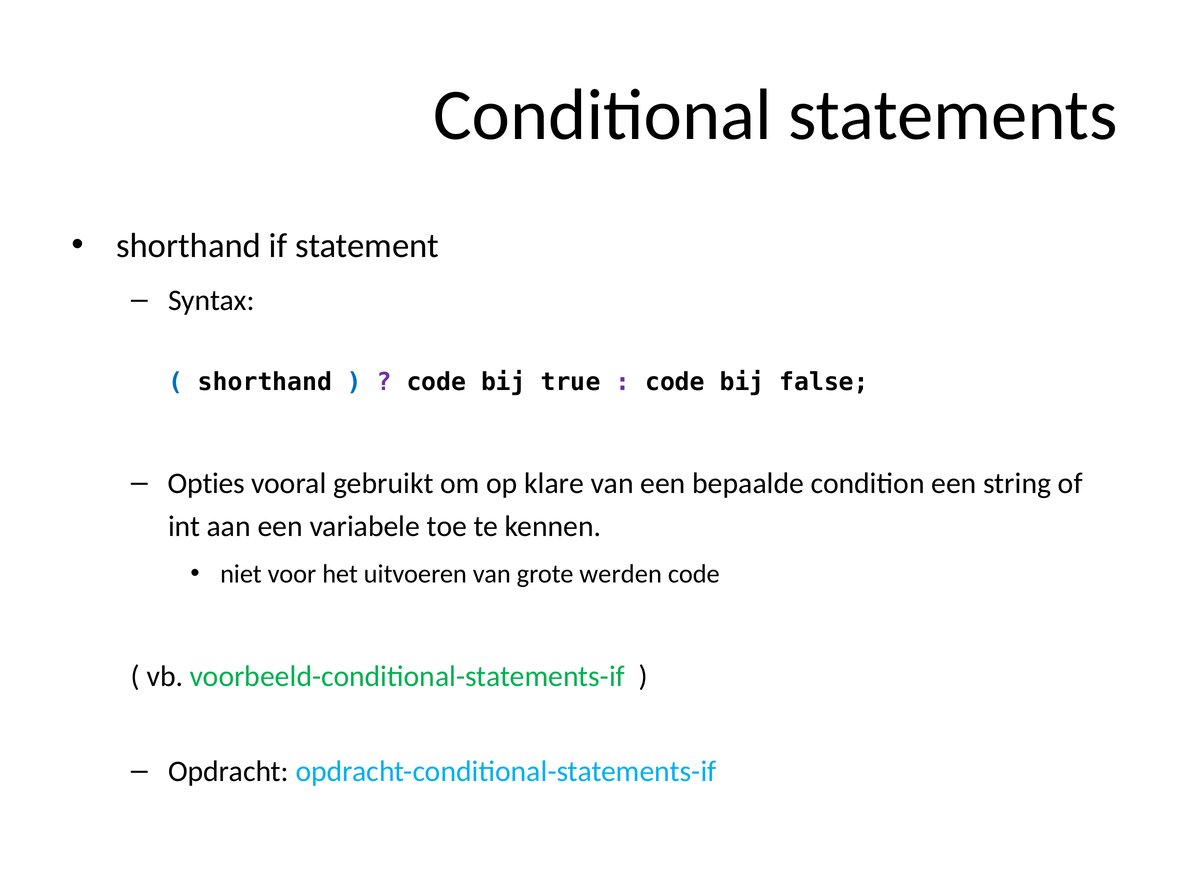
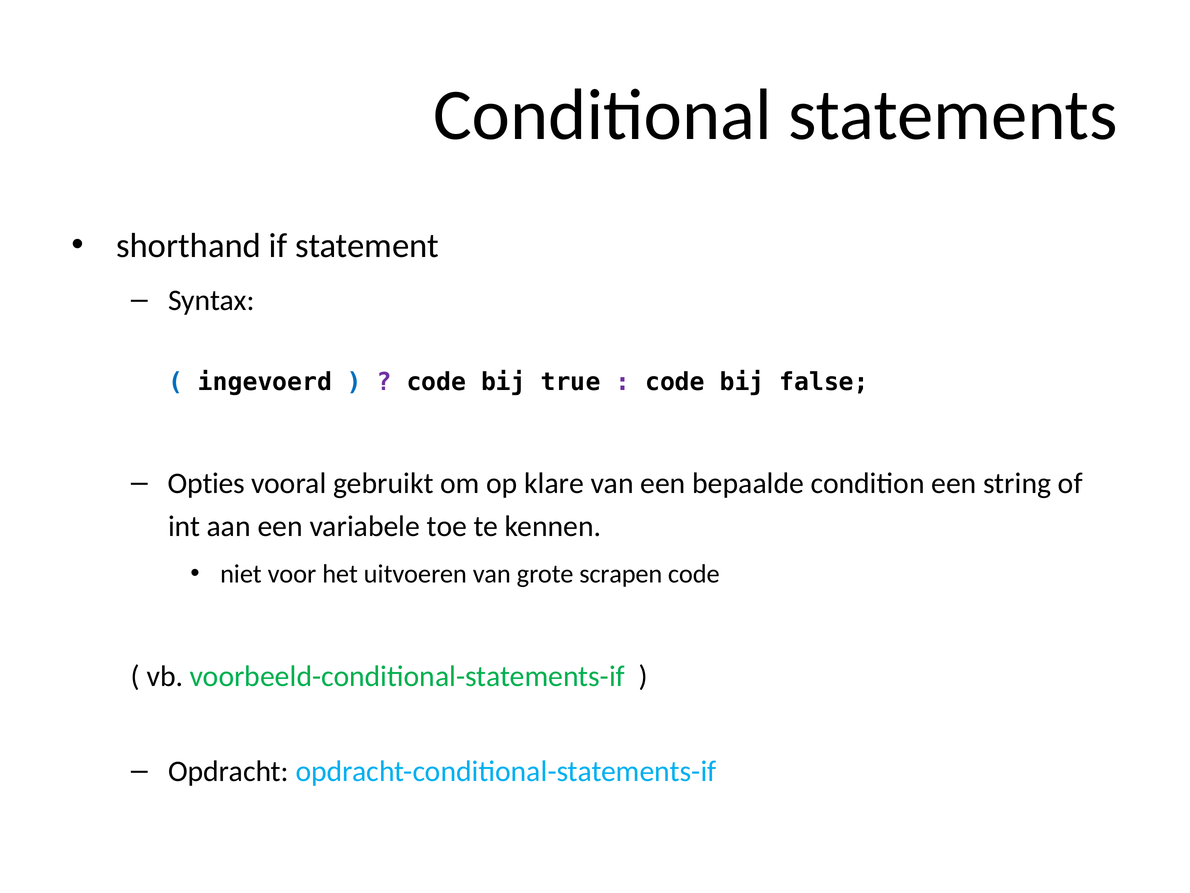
shorthand: shorthand -> ingevoerd (265, 382)
werden: werden -> scrapen (621, 574)
